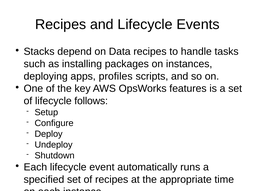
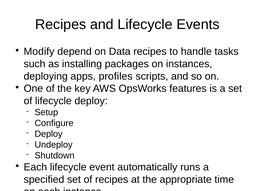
Stacks: Stacks -> Modify (39, 52)
lifecycle follows: follows -> deploy (91, 101)
